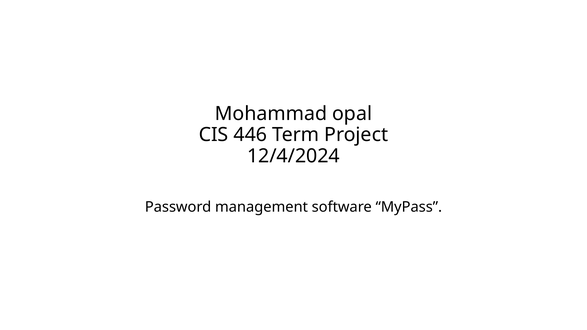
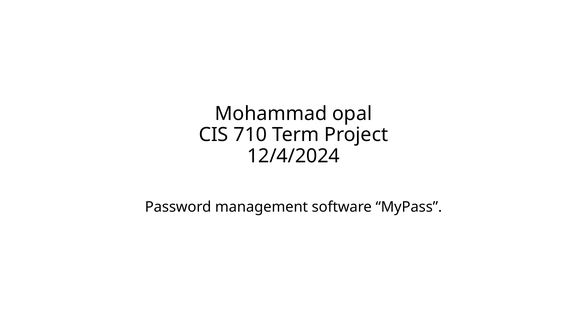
446: 446 -> 710 (250, 135)
